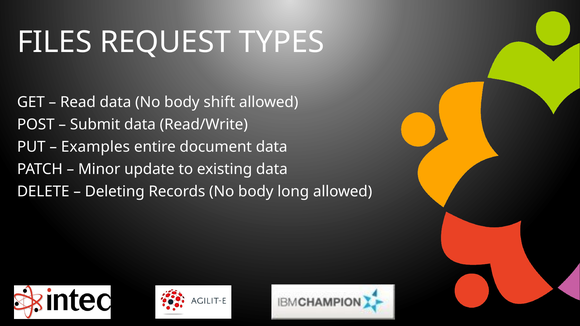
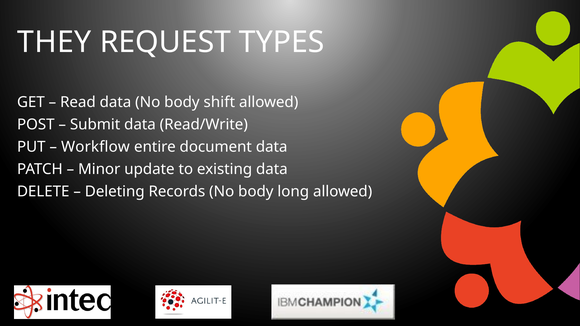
FILES: FILES -> THEY (54, 42)
Examples: Examples -> Workflow (95, 147)
